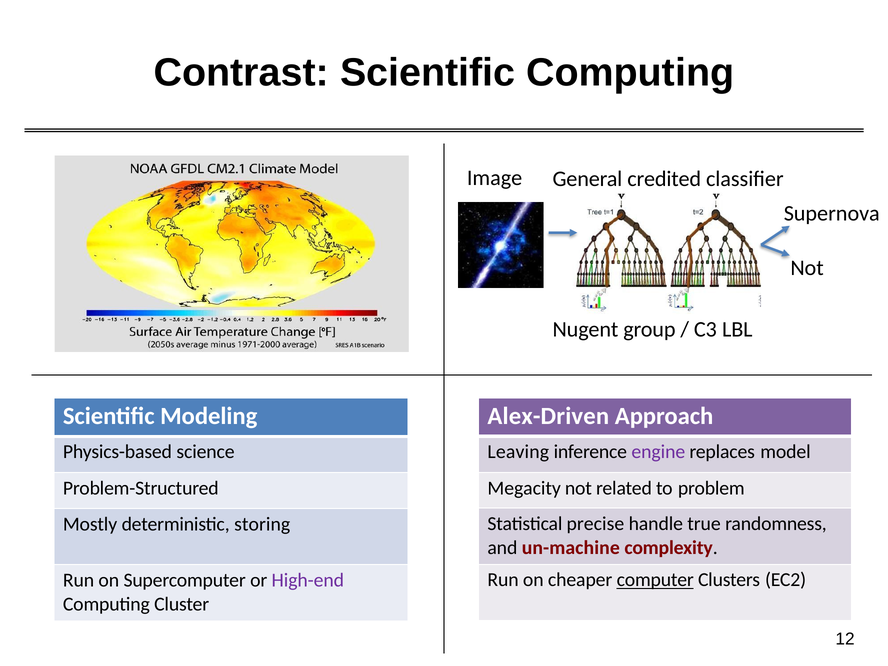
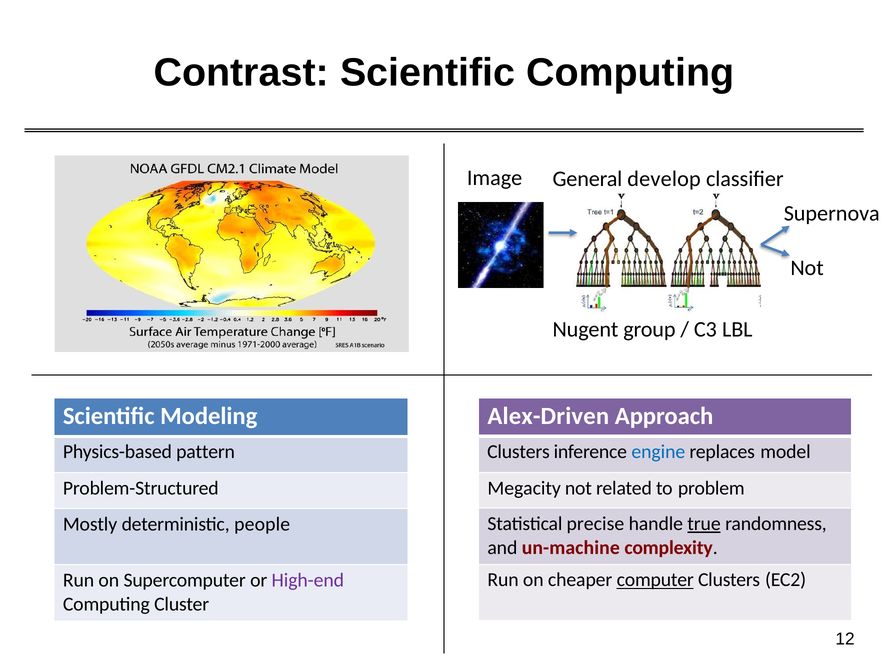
credited: credited -> develop (664, 179)
science: science -> pattern (206, 452)
Leaving: Leaving -> Clusters (518, 452)
engine colour: purple -> blue (658, 452)
true underline: none -> present (704, 524)
storing: storing -> people (262, 524)
